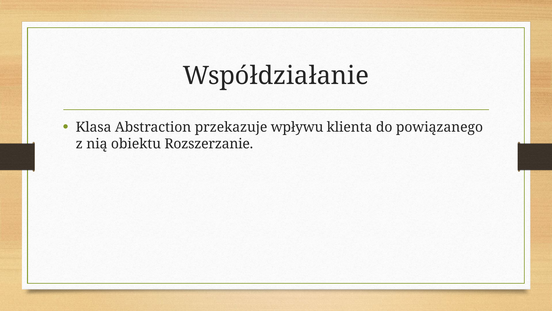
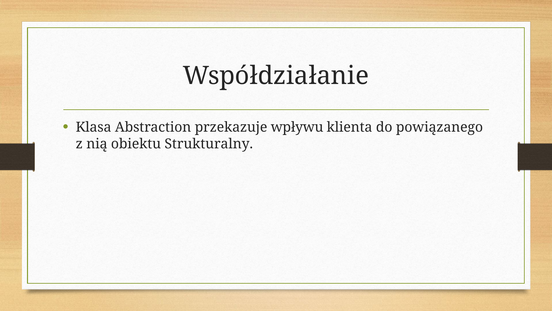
Rozszerzanie: Rozszerzanie -> Strukturalny (209, 144)
